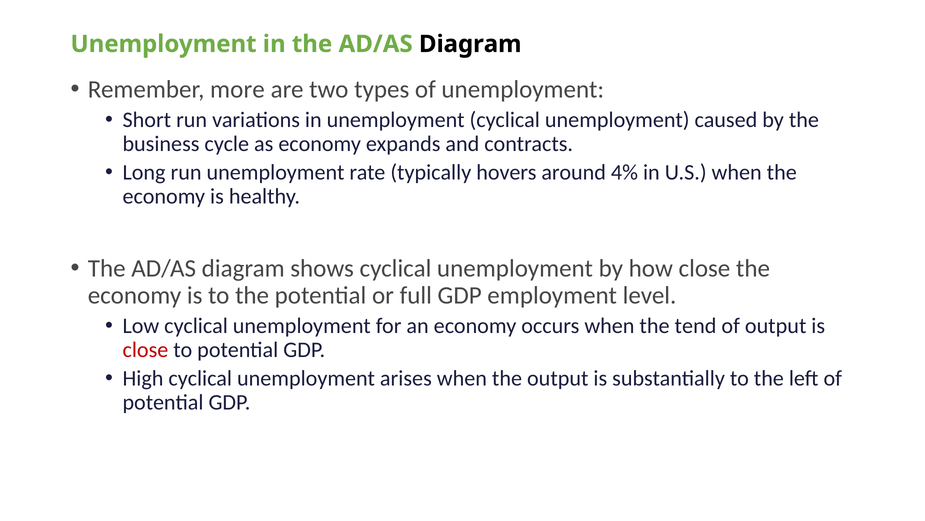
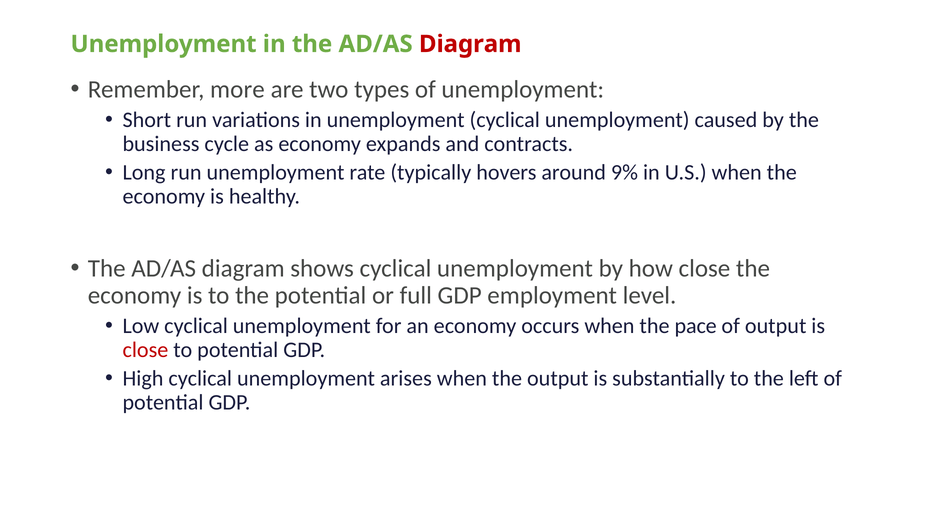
Diagram colour: black -> red (470, 44)
4%: 4% -> 9% (624, 172)
tend: tend -> pace (696, 325)
